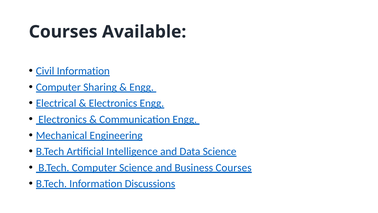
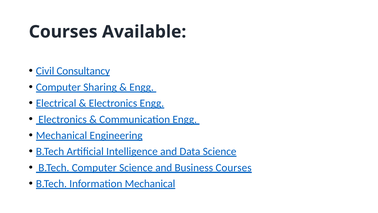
Civil Information: Information -> Consultancy (83, 71)
Information Discussions: Discussions -> Mechanical (150, 183)
